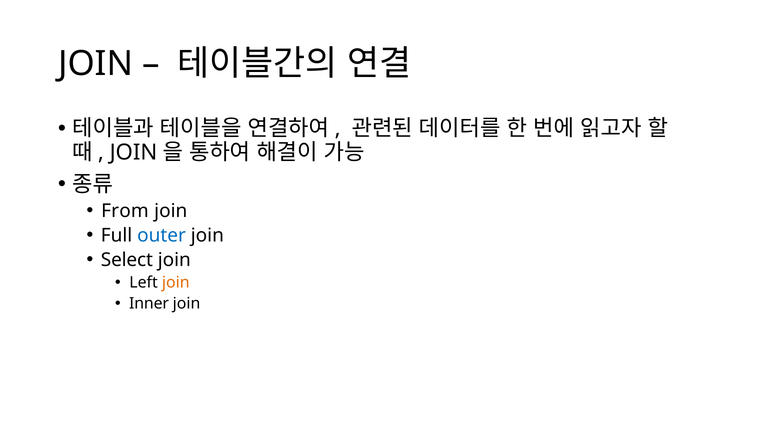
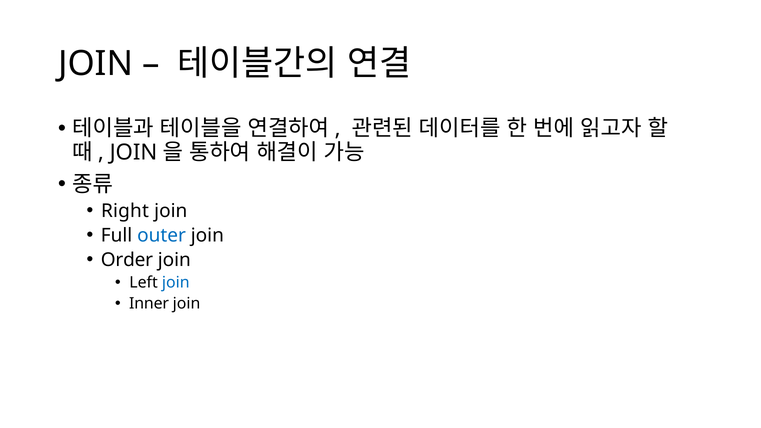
From: From -> Right (125, 211)
Select: Select -> Order (127, 260)
join colour: orange -> blue (176, 283)
